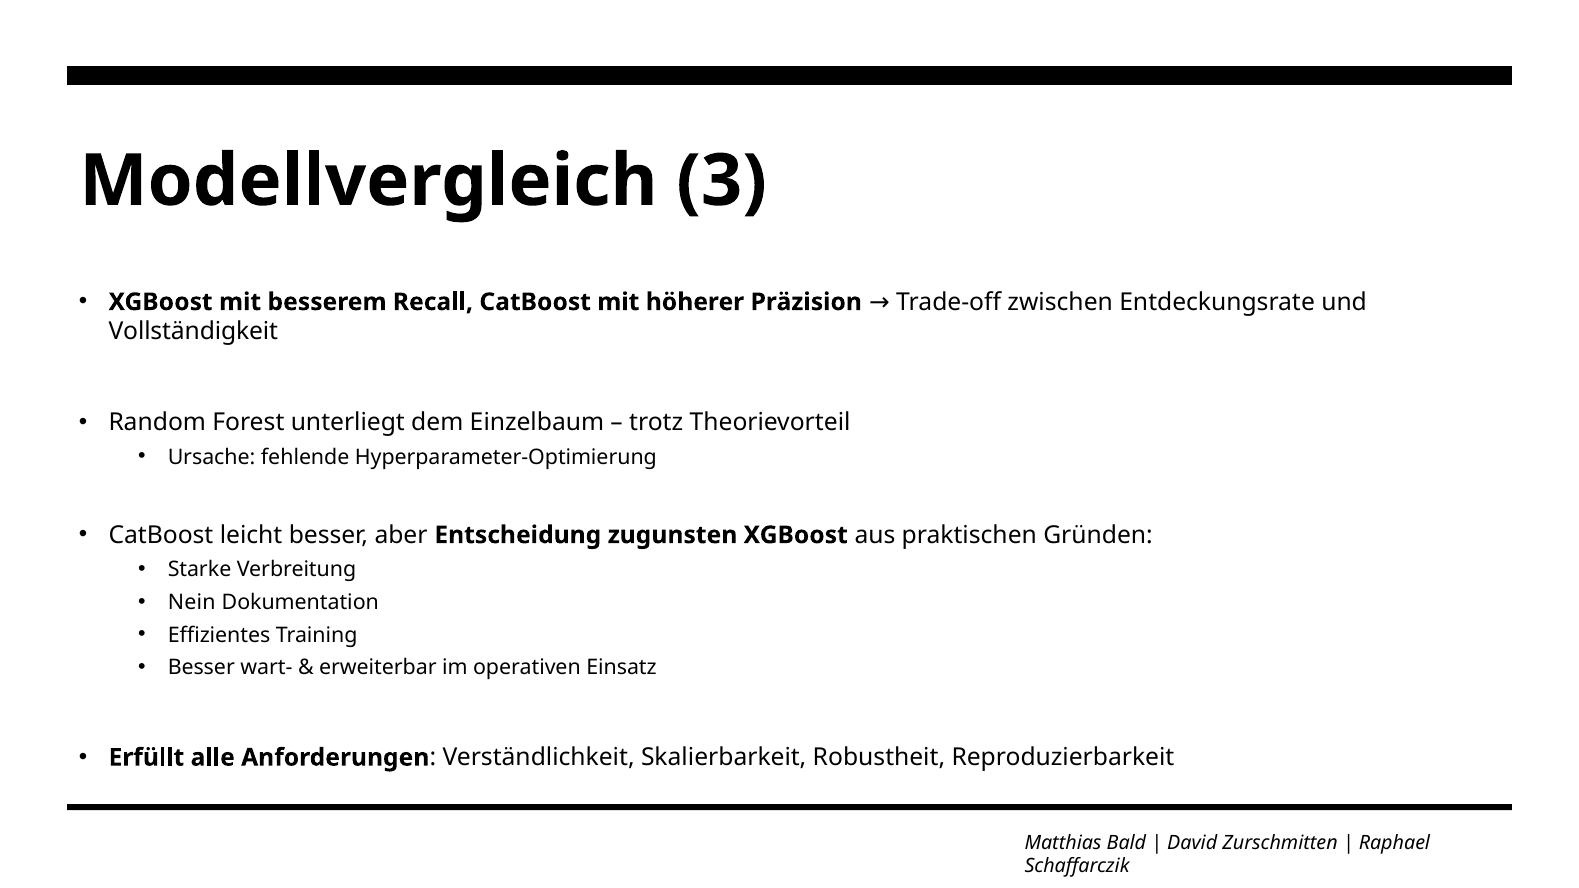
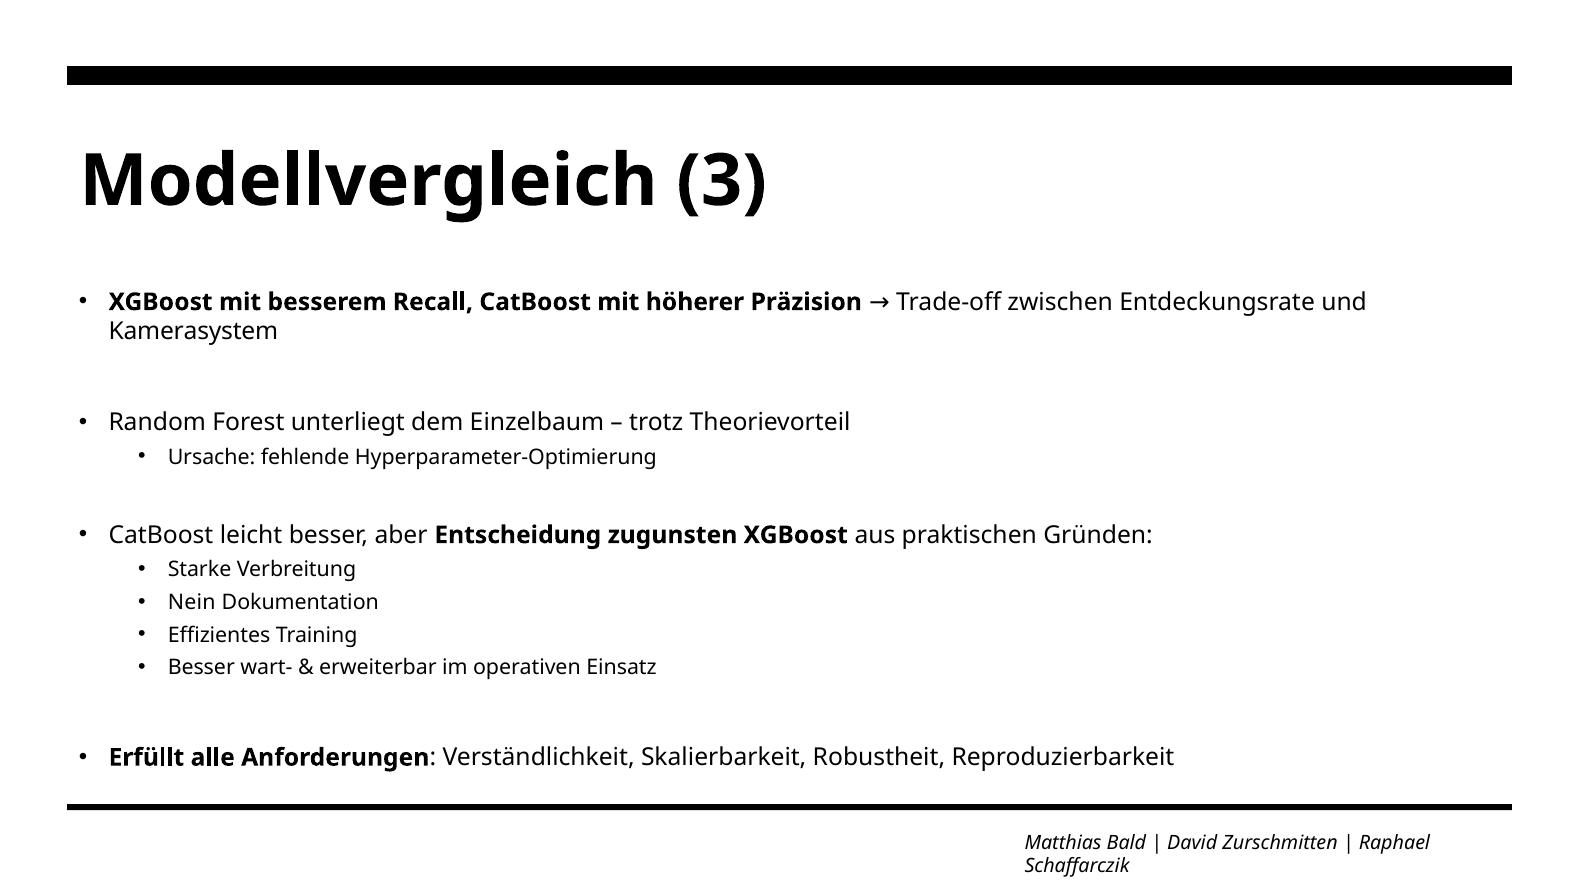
Vollständigkeit: Vollständigkeit -> Kamerasystem (193, 331)
